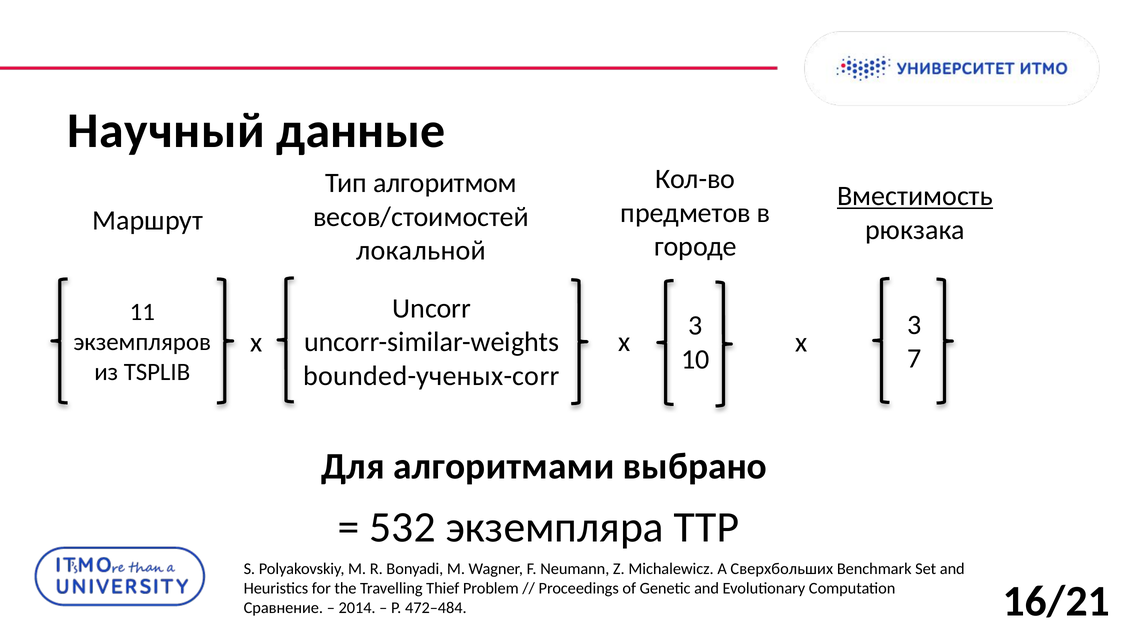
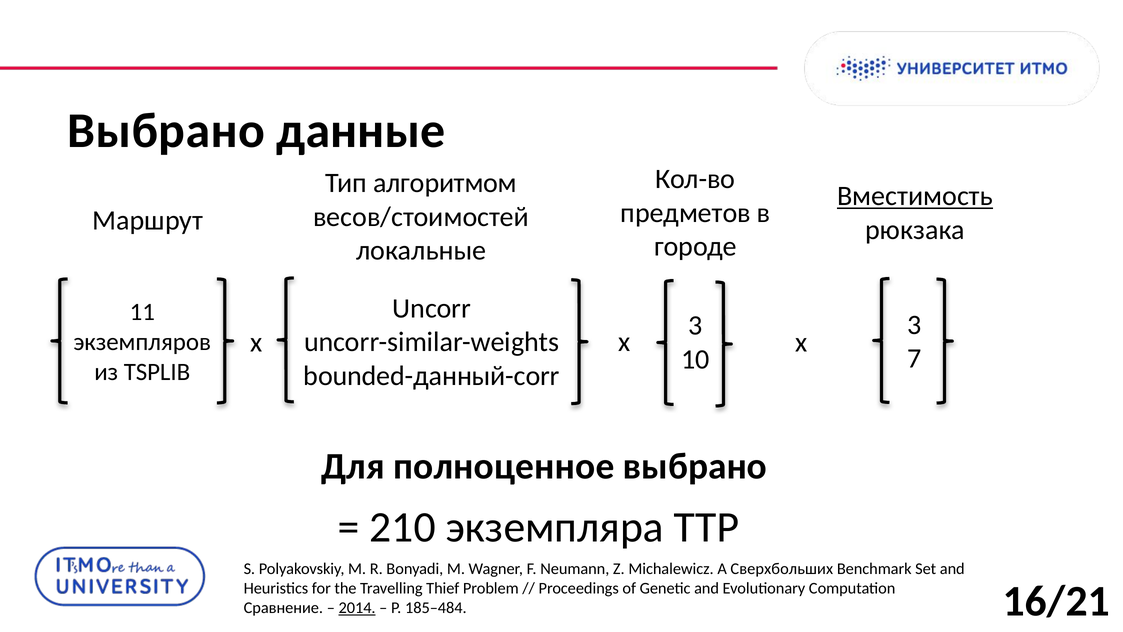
Научный: Научный -> Выбрано (166, 131)
локальной: локальной -> локальные (421, 250)
bounded-ученых-corr: bounded-ученых-corr -> bounded-данный-corr (432, 376)
алгоритмами: алгоритмами -> полноценное (504, 466)
532: 532 -> 210 (403, 527)
2014 underline: none -> present (357, 608)
472–484: 472–484 -> 185–484 (436, 608)
